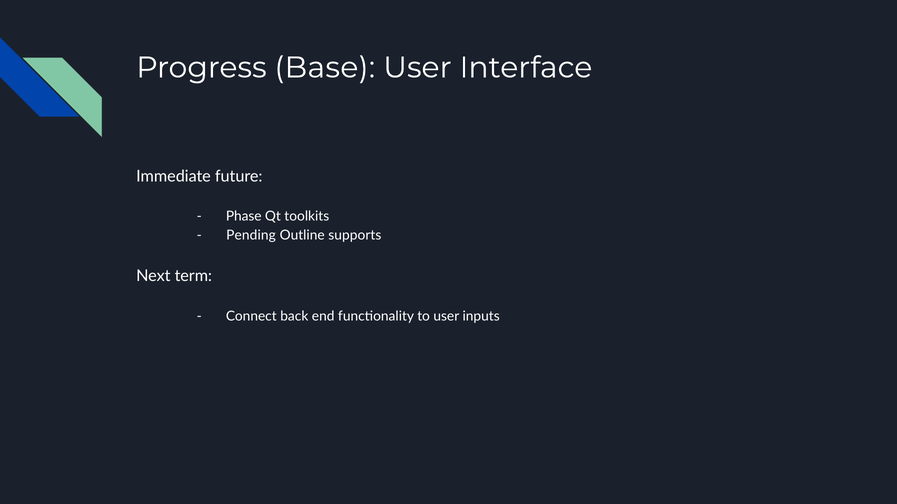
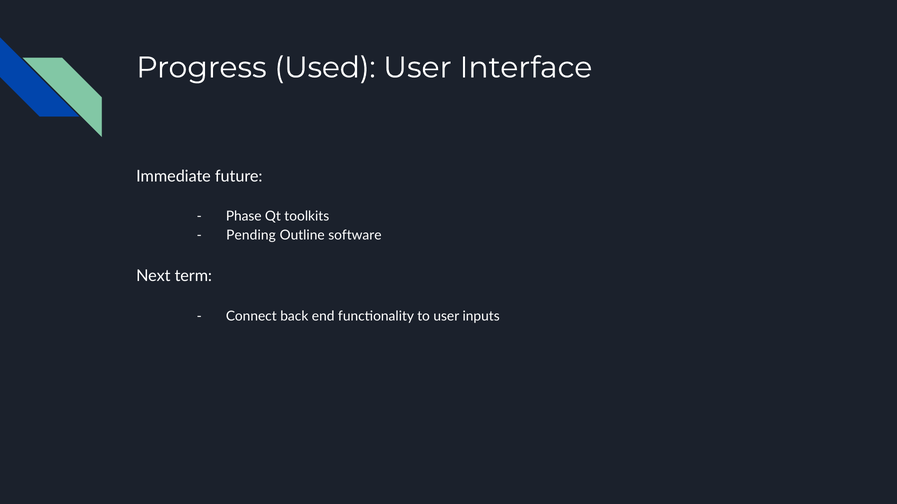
Base: Base -> Used (325, 68)
supports: supports -> software (355, 236)
